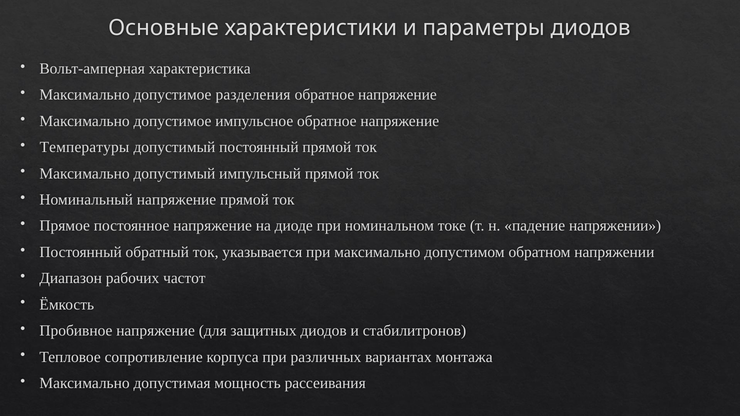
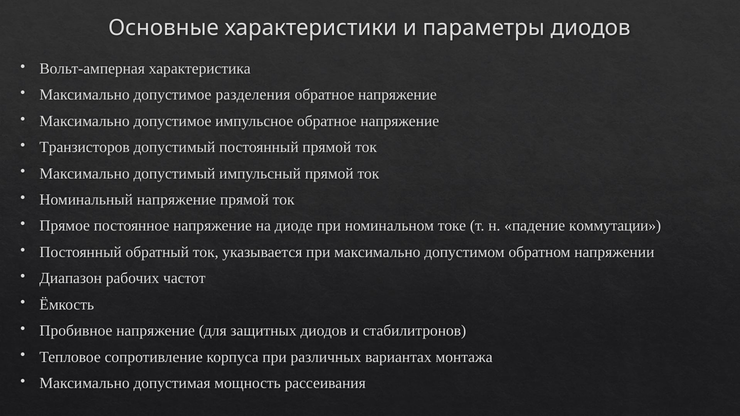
Температуры: Температуры -> Транзисторов (85, 147)
падение напряжении: напряжении -> коммутации (615, 226)
